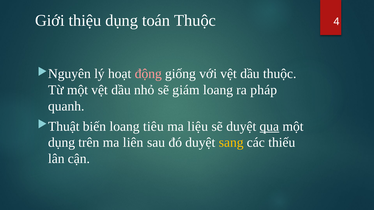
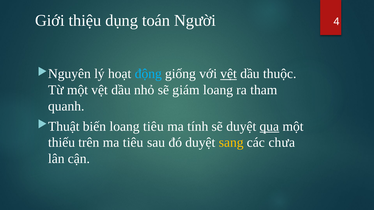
toán Thuộc: Thuộc -> Người (195, 21)
động colour: pink -> light blue (148, 74)
vệt underline: none -> present (229, 74)
pháp: pháp -> tham (264, 90)
liệu: liệu -> tính (198, 127)
dụng: dụng -> thiếu (62, 143)
ma liên: liên -> tiêu (133, 143)
thiếu: thiếu -> chưa (282, 143)
